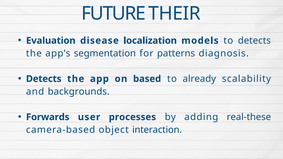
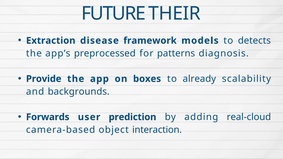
Evaluation: Evaluation -> Extraction (51, 41)
localization: localization -> framework (150, 41)
segmentation: segmentation -> preprocessed (105, 53)
Detects: Detects -> Provide (44, 79)
based: based -> boxes (147, 79)
processes: processes -> prediction (132, 117)
real-these: real-these -> real-cloud (249, 117)
